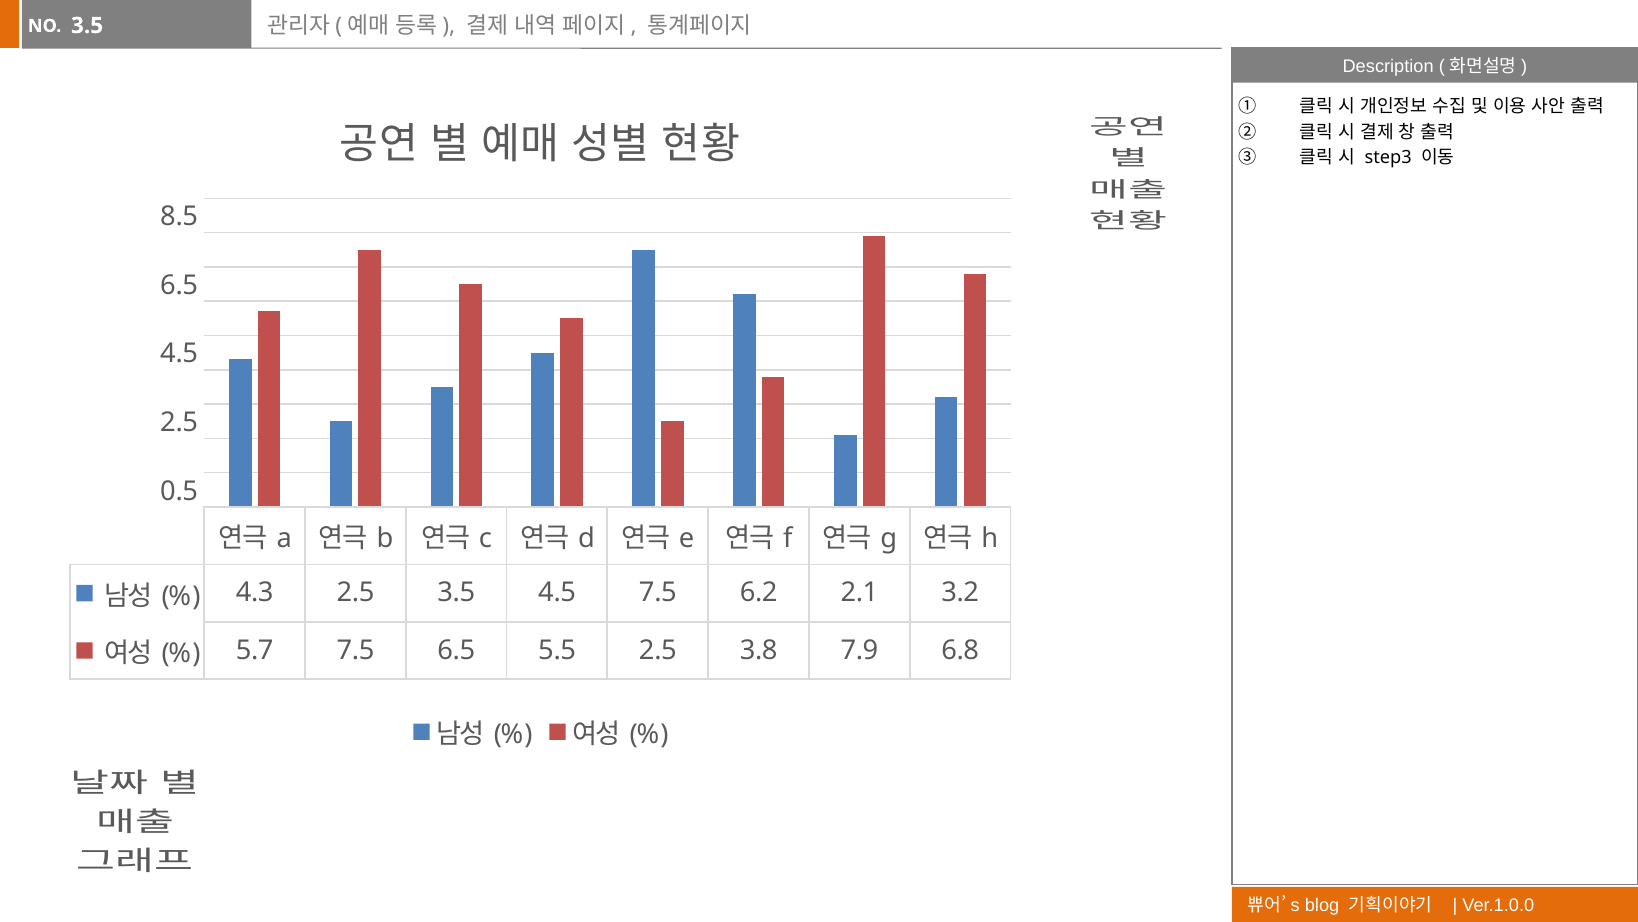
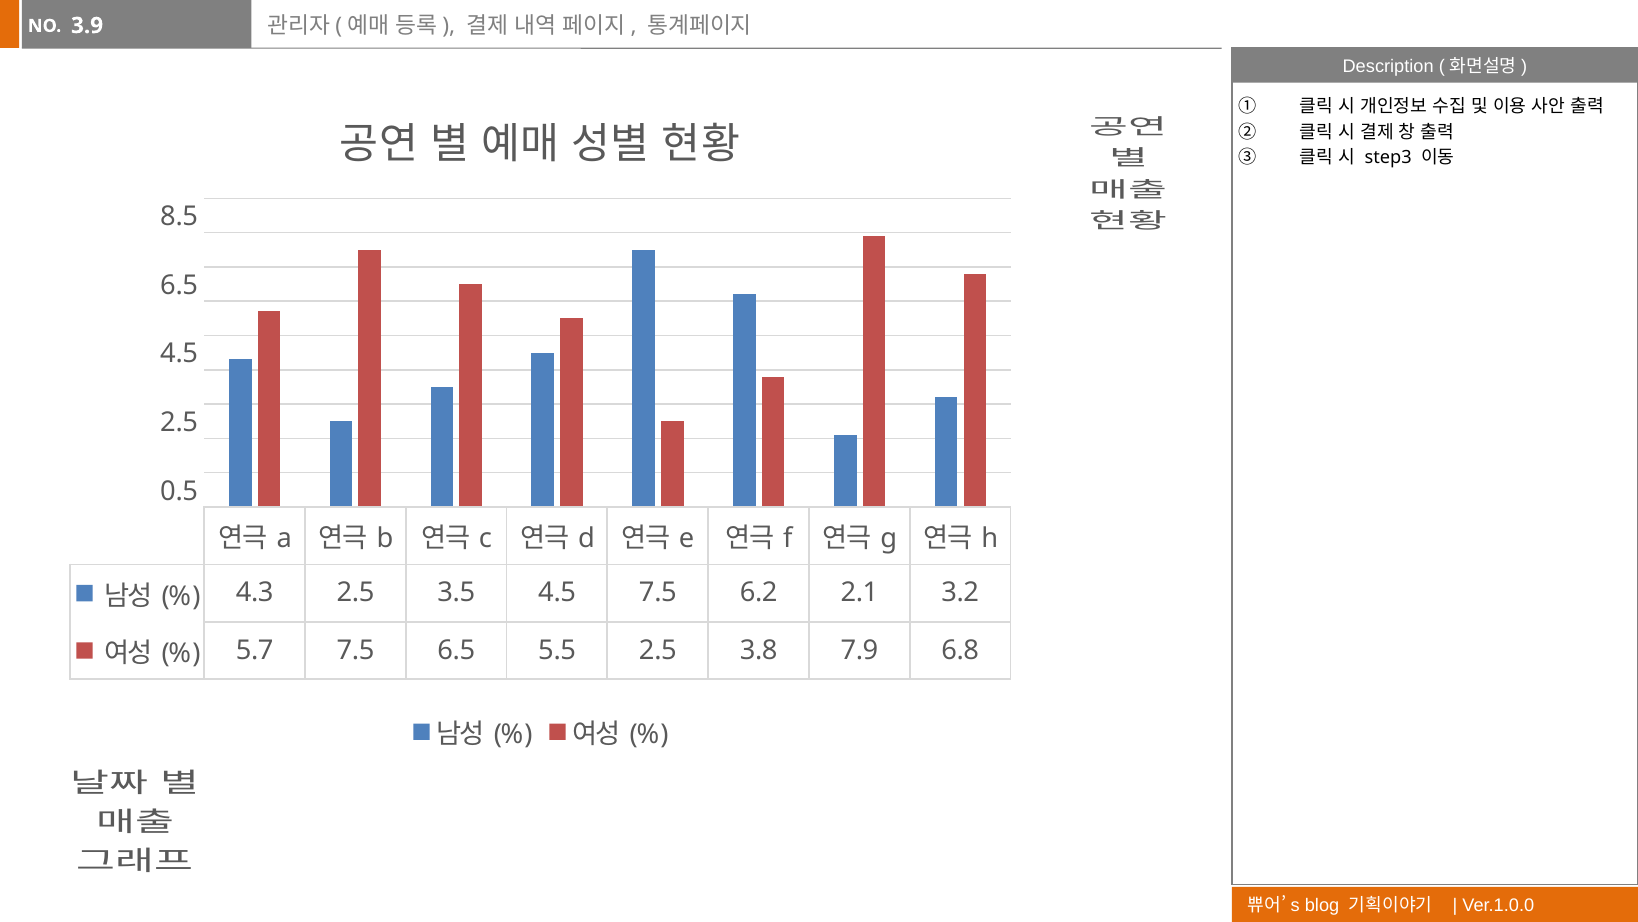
3.5: 3.5 -> 3.9 (87, 26)
